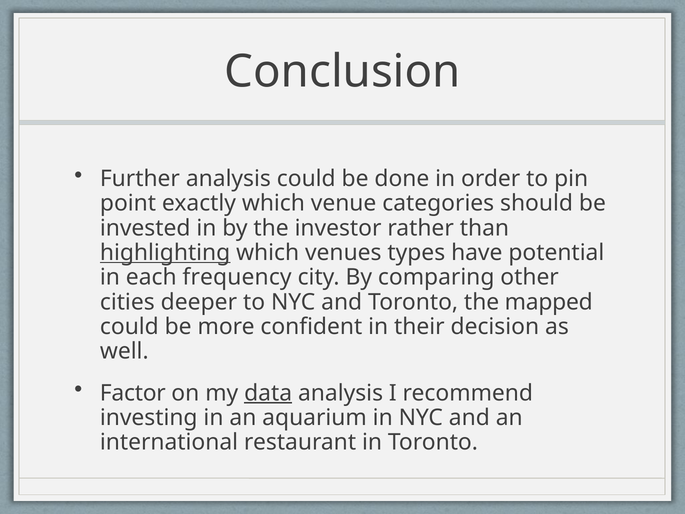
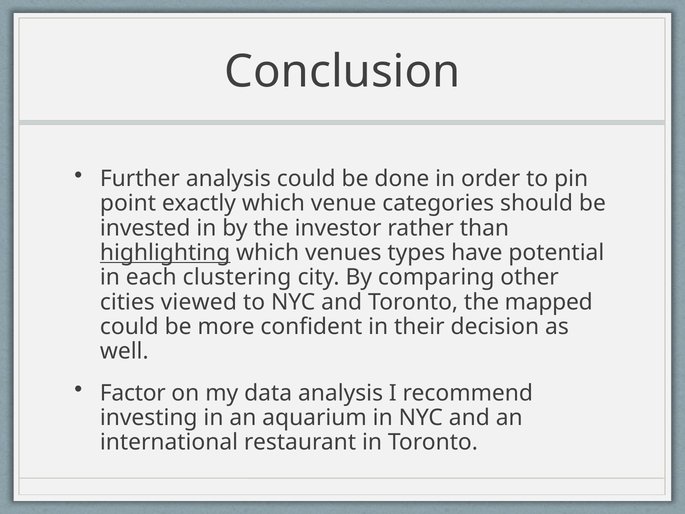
frequency: frequency -> clustering (237, 277)
deeper: deeper -> viewed (199, 302)
data underline: present -> none (268, 393)
